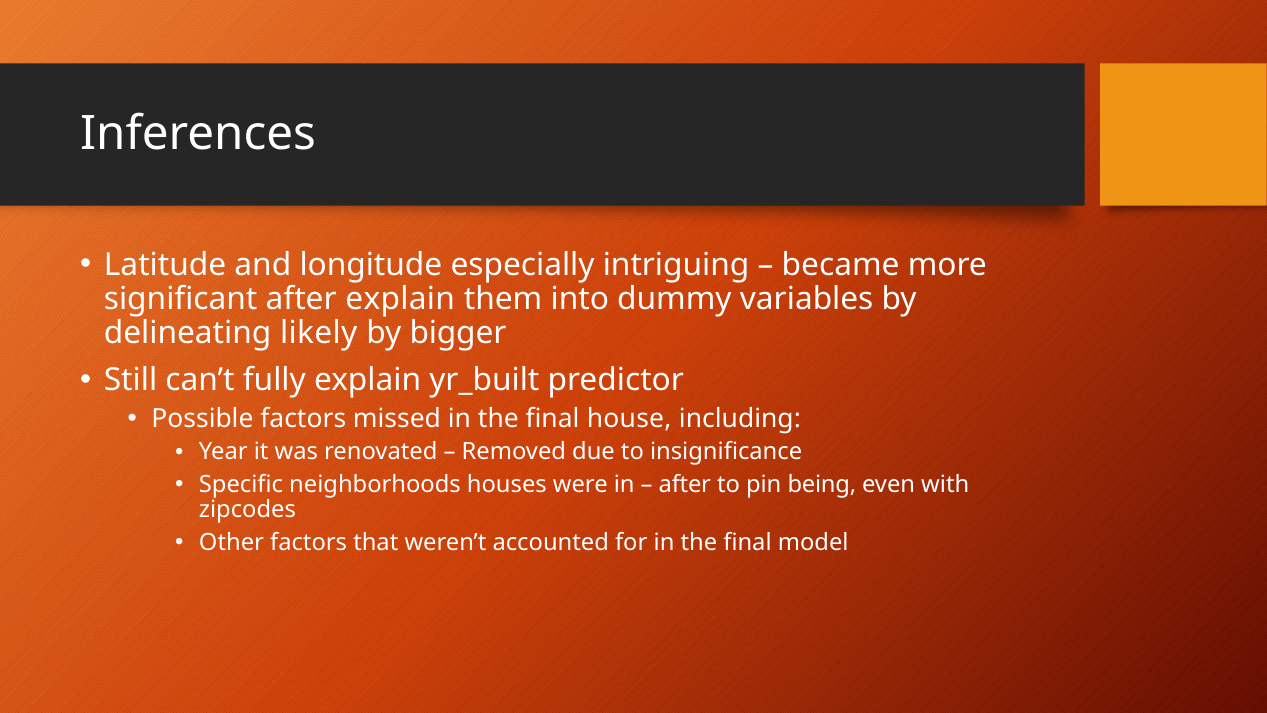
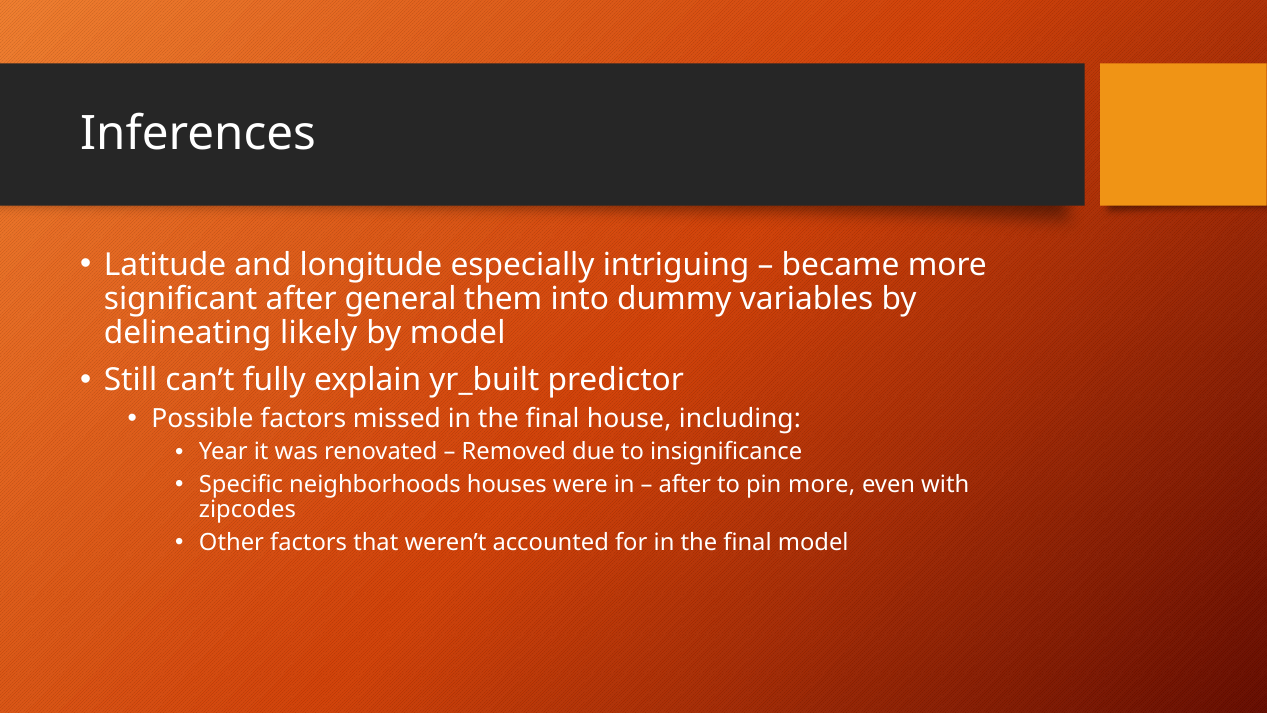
after explain: explain -> general (401, 299)
by bigger: bigger -> model (458, 333)
pin being: being -> more (822, 484)
